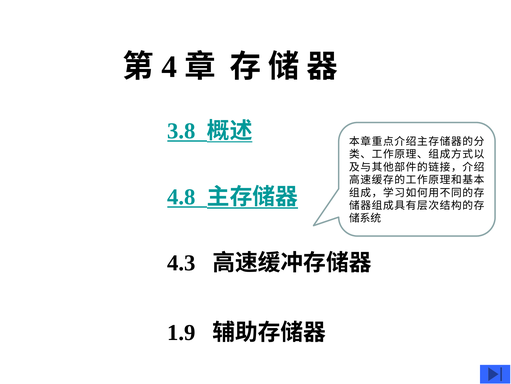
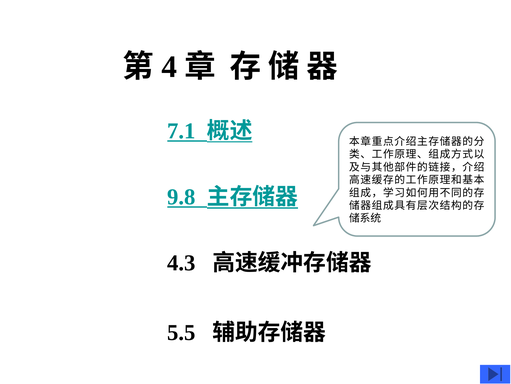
3.8: 3.8 -> 7.1 (181, 131)
4.8: 4.8 -> 9.8 (181, 197)
1.9: 1.9 -> 5.5 (181, 332)
